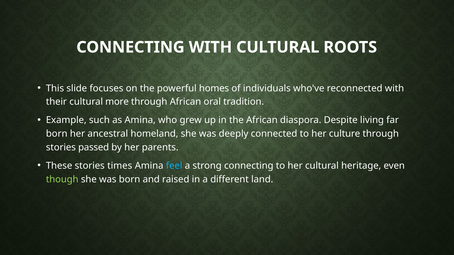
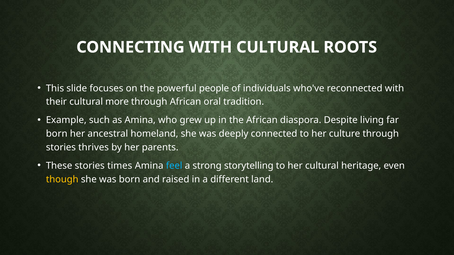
homes: homes -> people (214, 88)
passed: passed -> thrives (94, 148)
strong connecting: connecting -> storytelling (249, 166)
though colour: light green -> yellow (62, 180)
